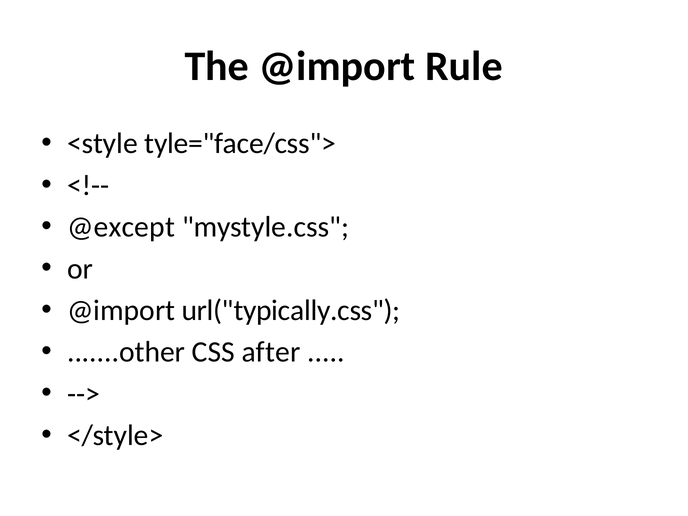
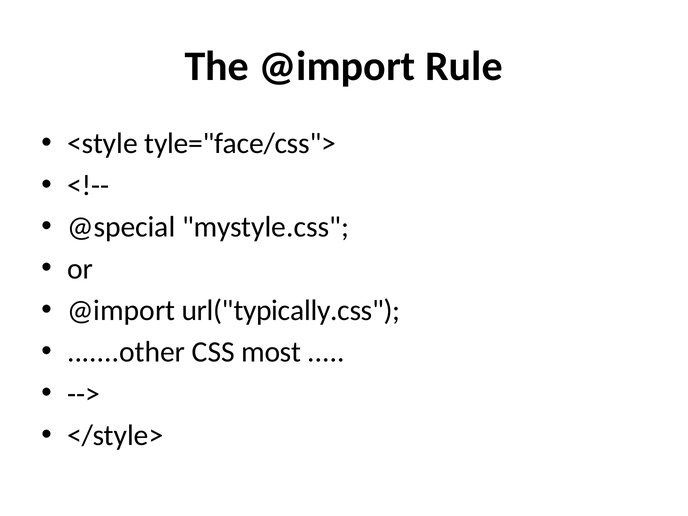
@except: @except -> @special (121, 227)
after: after -> most (271, 352)
